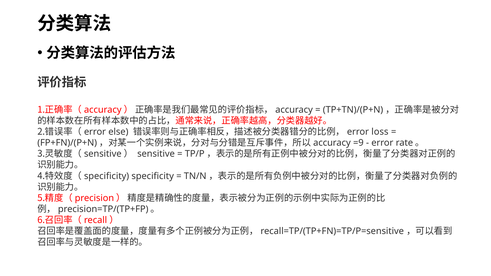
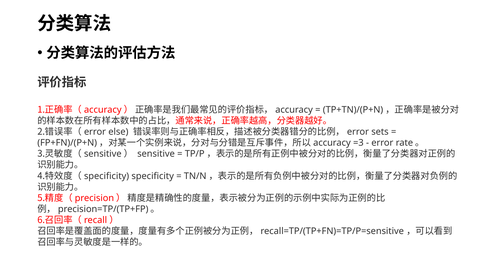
loss: loss -> sets (380, 132)
=9: =9 -> =3 (358, 143)
